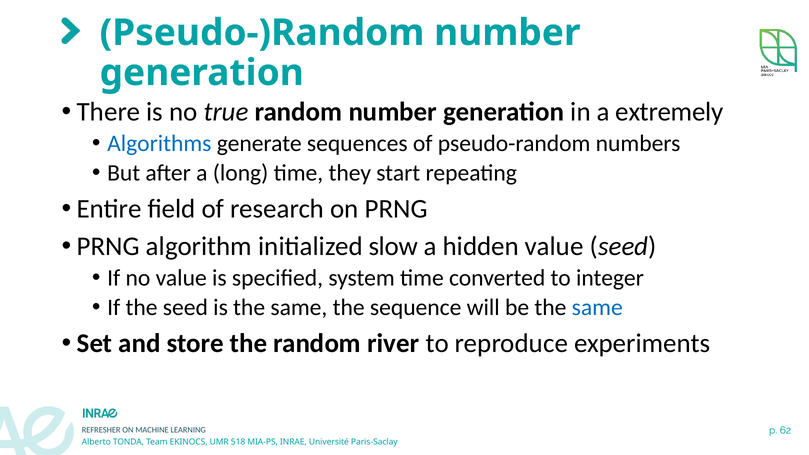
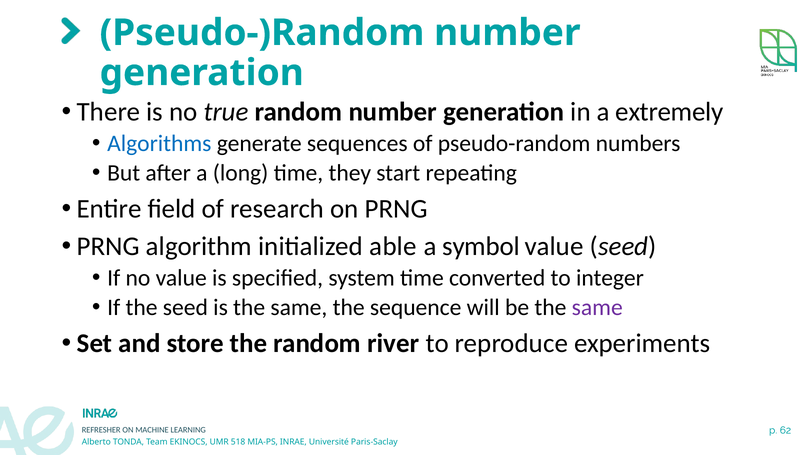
slow: slow -> able (393, 246)
hidden: hidden -> symbol (481, 246)
same colour: blue -> purple (597, 308)
